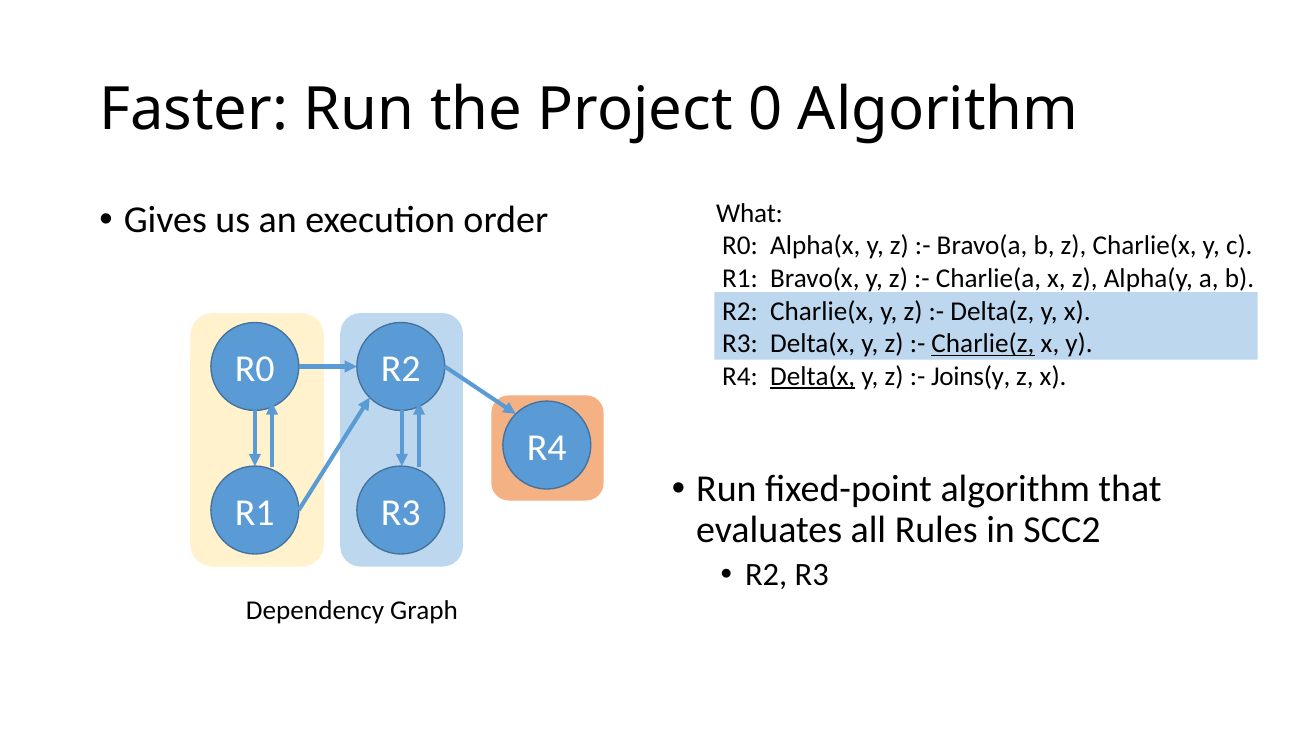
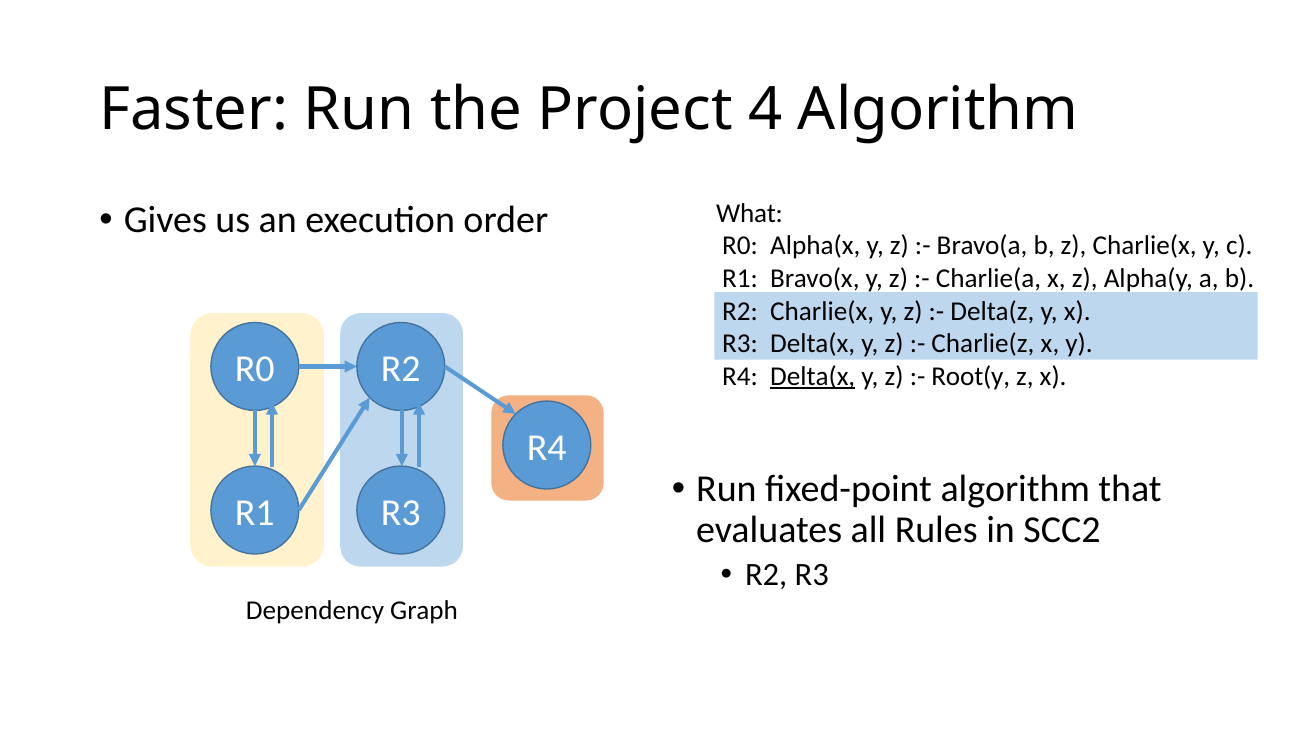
0: 0 -> 4 (765, 109)
Charlie(z underline: present -> none (983, 344)
Joins(y: Joins(y -> Root(y (971, 376)
